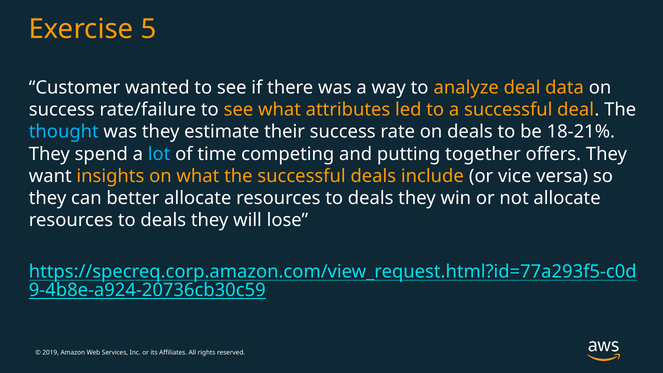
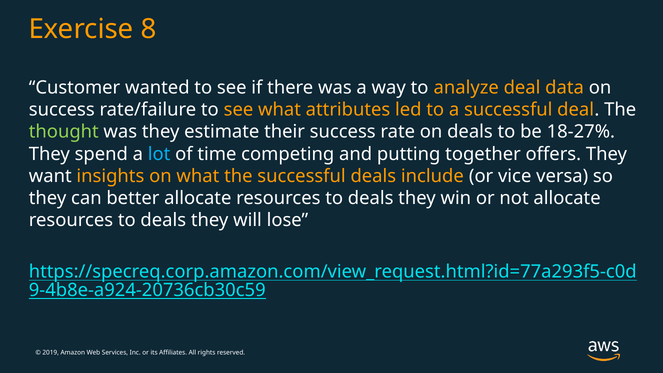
5: 5 -> 8 (149, 29)
thought colour: light blue -> light green (64, 132)
18-21%: 18-21% -> 18-27% (581, 132)
